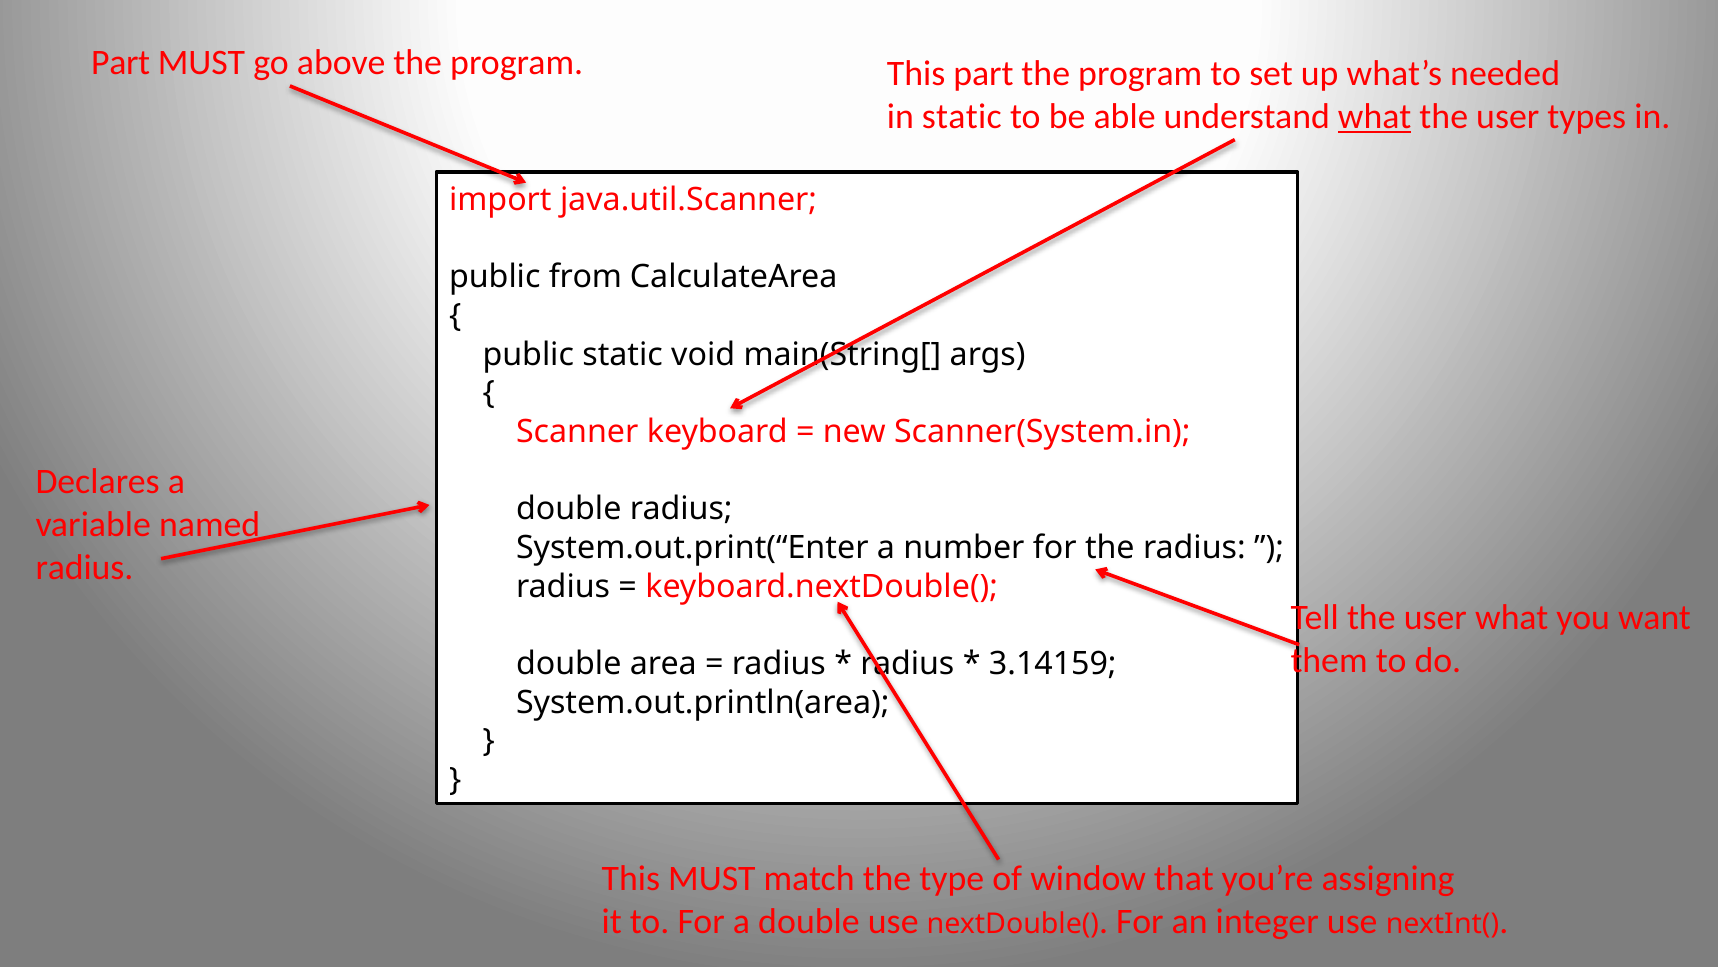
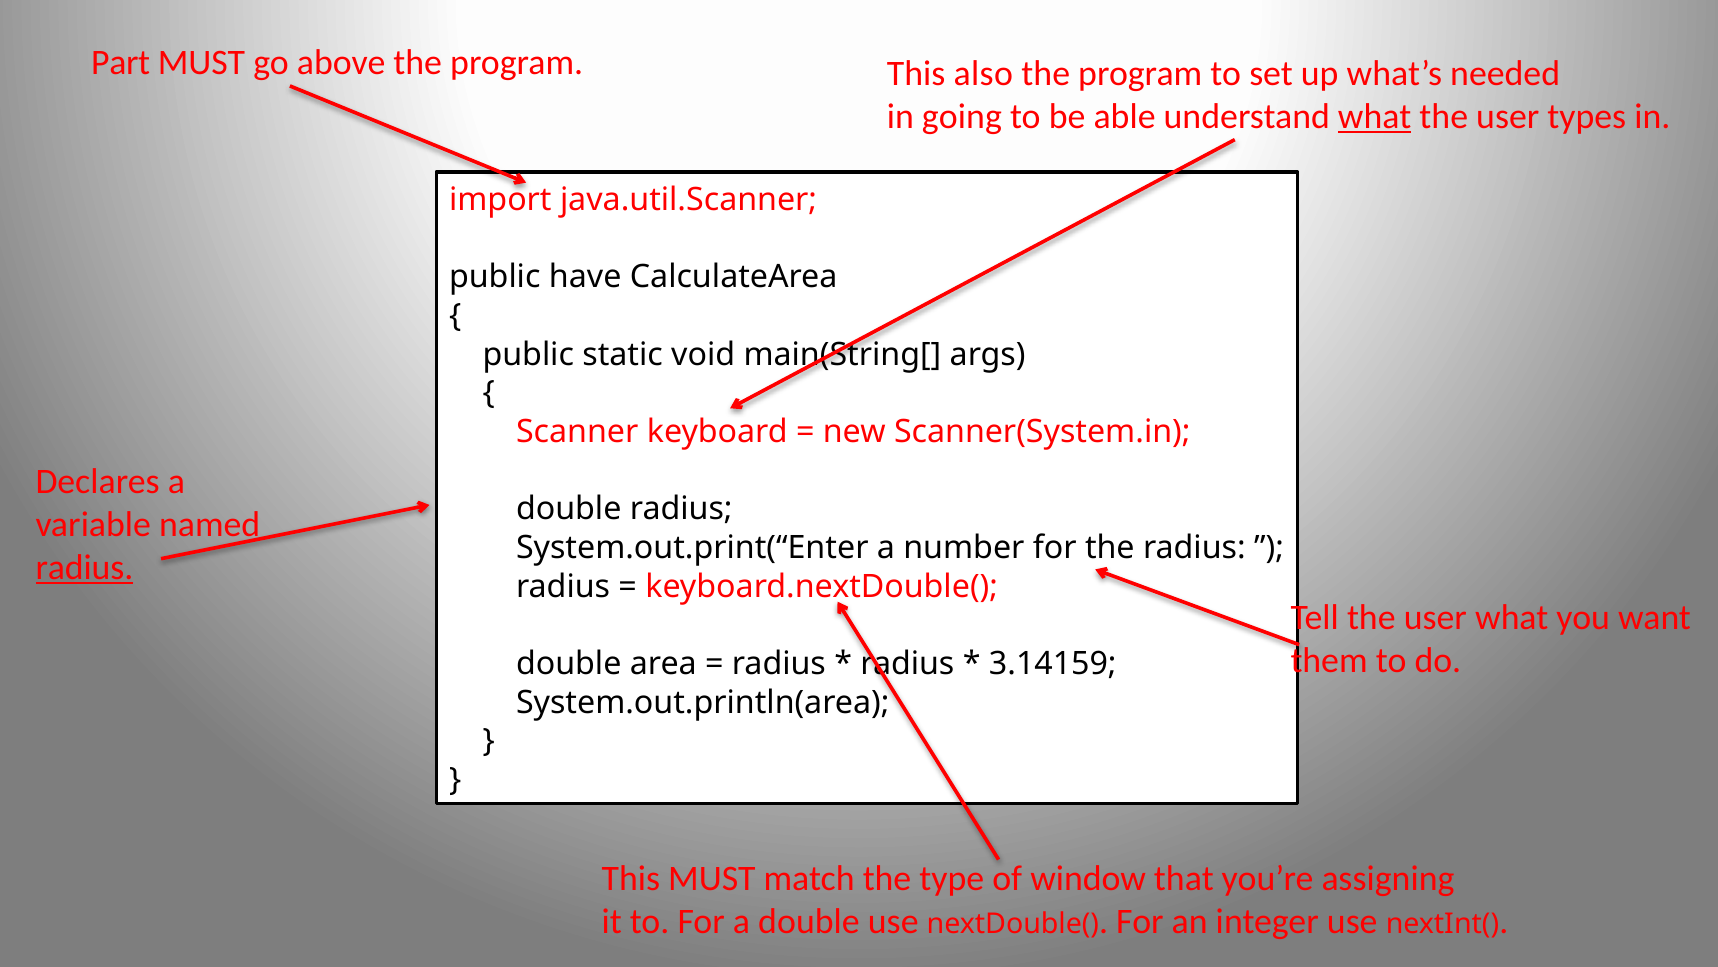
This part: part -> also (983, 73)
in static: static -> going (962, 116)
from: from -> have (585, 277)
radius underline: none -> present (84, 567)
